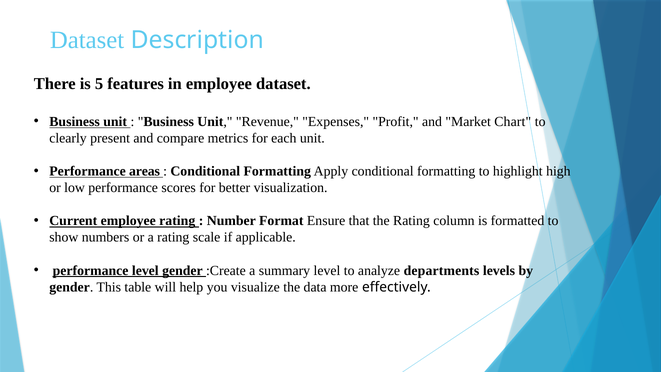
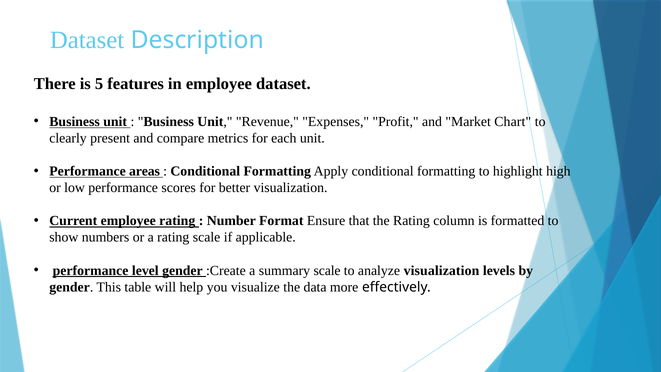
summary level: level -> scale (327, 270)
analyze departments: departments -> visualization (441, 270)
